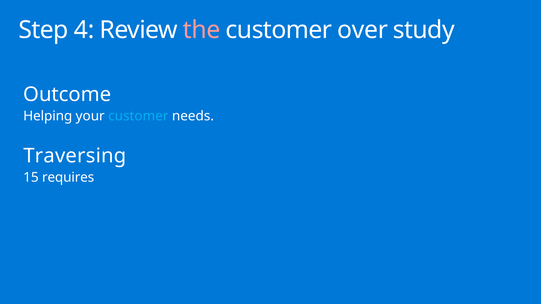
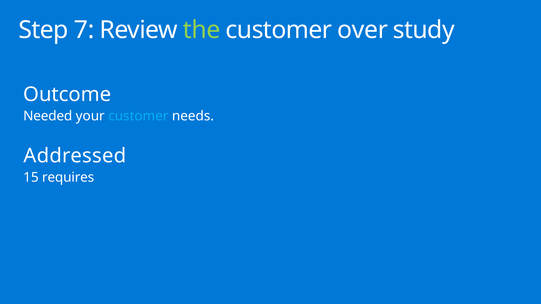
4: 4 -> 7 (84, 30)
the colour: pink -> light green (202, 30)
Helping: Helping -> Needed (48, 116)
Traversing: Traversing -> Addressed (75, 156)
